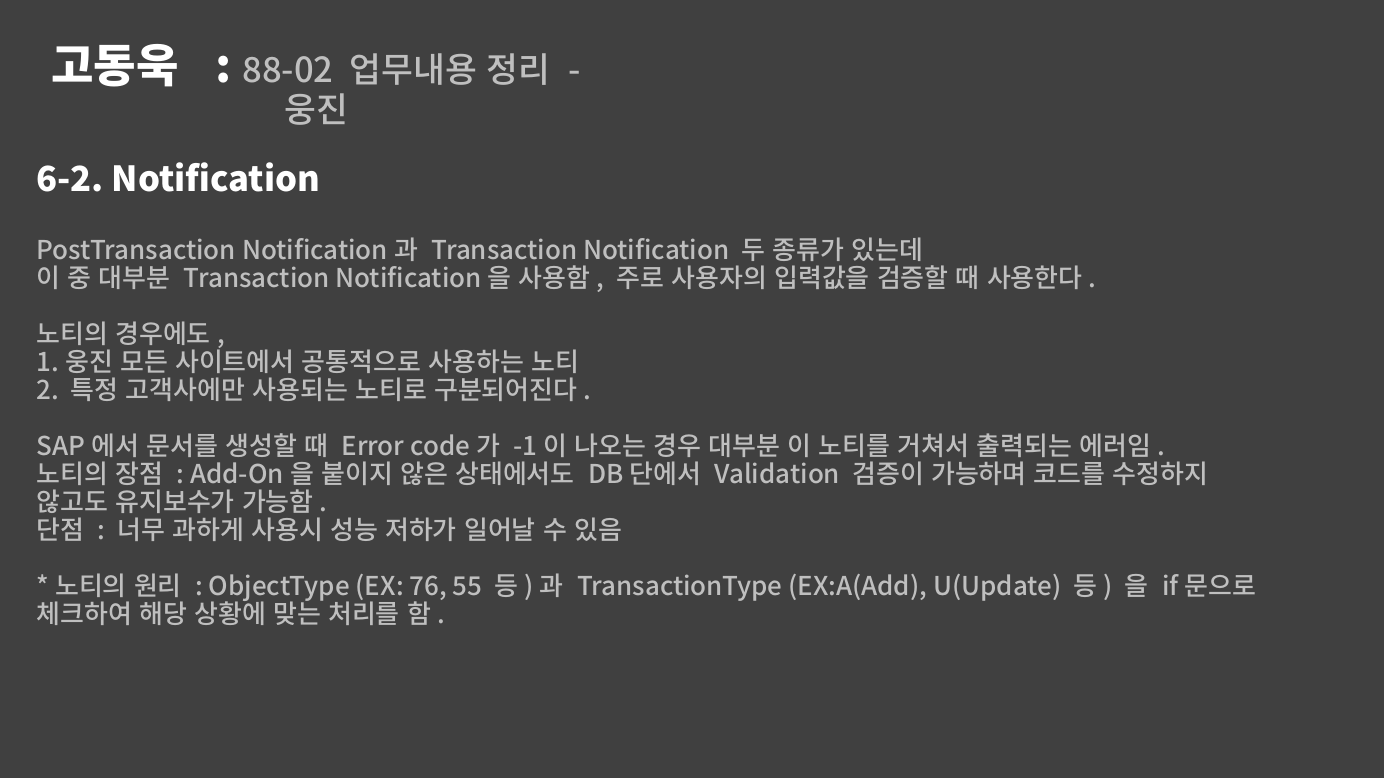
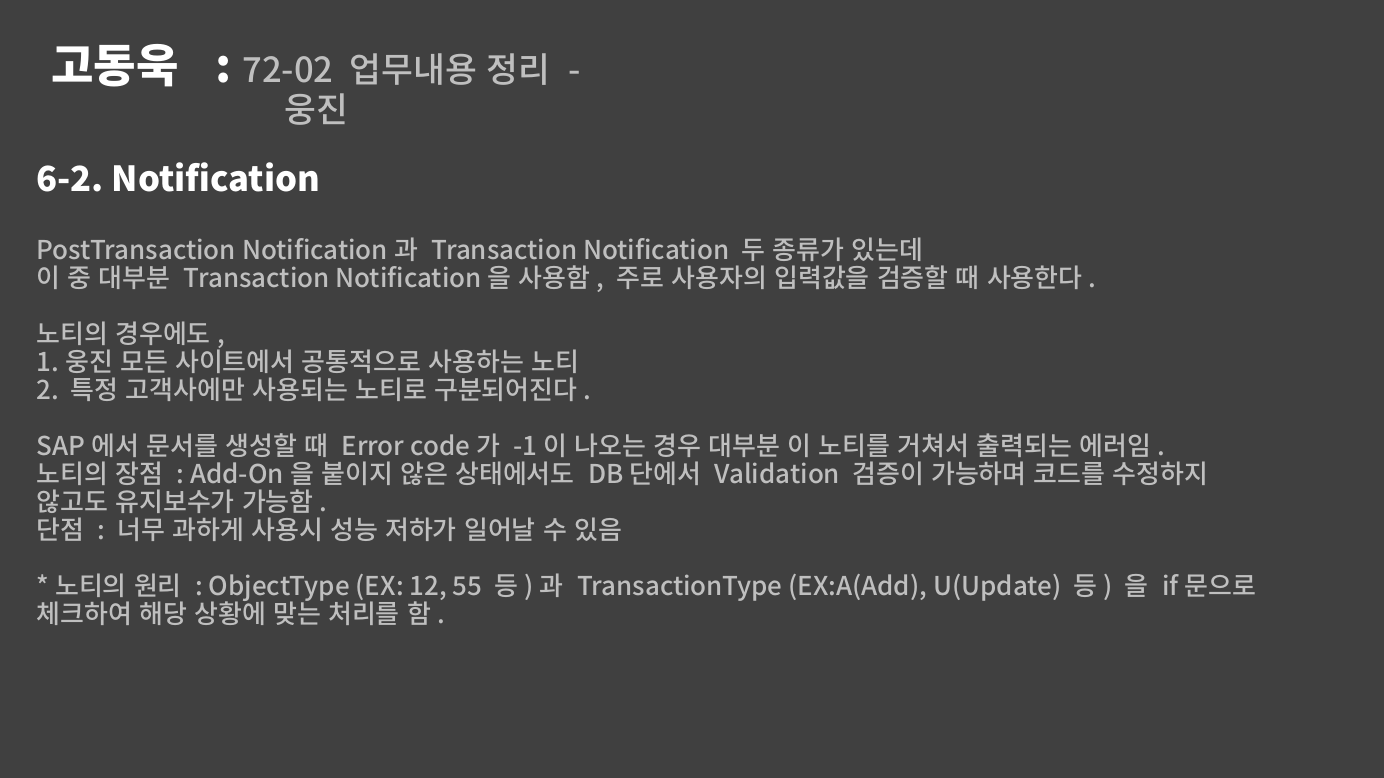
88-02: 88-02 -> 72-02 (288, 71)
76: 76 -> 12 (428, 587)
